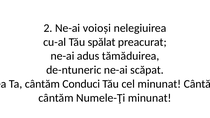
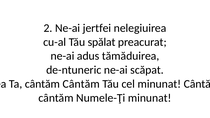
voioși: voioși -> jertfei (97, 28)
cântăm Conduci: Conduci -> Cântăm (81, 84)
